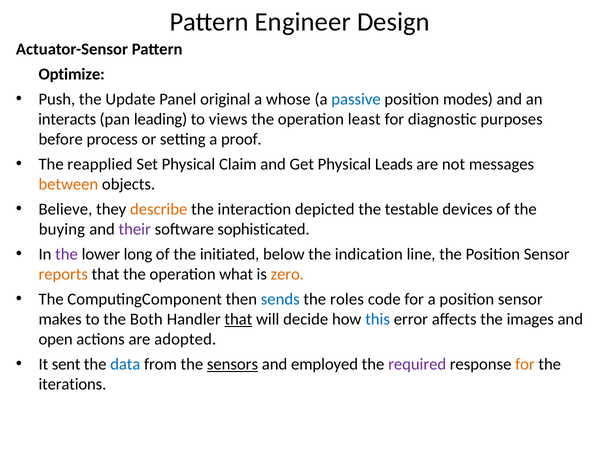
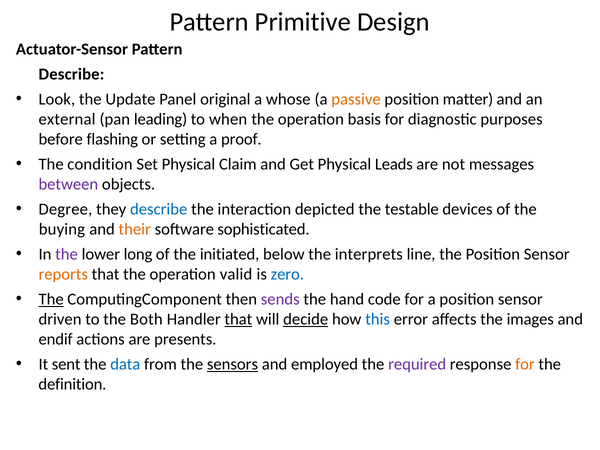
Engineer: Engineer -> Primitive (303, 22)
Optimize: Optimize -> Describe (72, 74)
Push: Push -> Look (57, 99)
passive colour: blue -> orange (356, 99)
modes: modes -> matter (468, 99)
interacts: interacts -> external (67, 119)
views: views -> when (228, 119)
least: least -> basis (364, 119)
process: process -> flashing (112, 139)
reapplied: reapplied -> condition (100, 164)
between colour: orange -> purple (68, 184)
Believe: Believe -> Degree (65, 209)
describe colour: orange -> blue (159, 209)
their colour: purple -> orange (135, 229)
indication: indication -> interprets (369, 254)
what: what -> valid (236, 274)
zero colour: orange -> blue (287, 274)
The underline: none -> present (51, 299)
sends colour: blue -> purple (280, 299)
roles: roles -> hand (347, 299)
makes: makes -> driven (60, 319)
decide underline: none -> present (306, 319)
open: open -> endif (56, 339)
adopted: adopted -> presents (185, 339)
iterations: iterations -> definition (72, 384)
